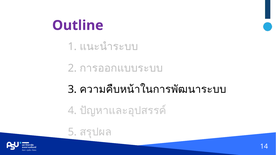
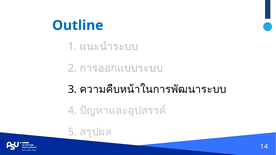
Outline colour: purple -> blue (78, 25)
